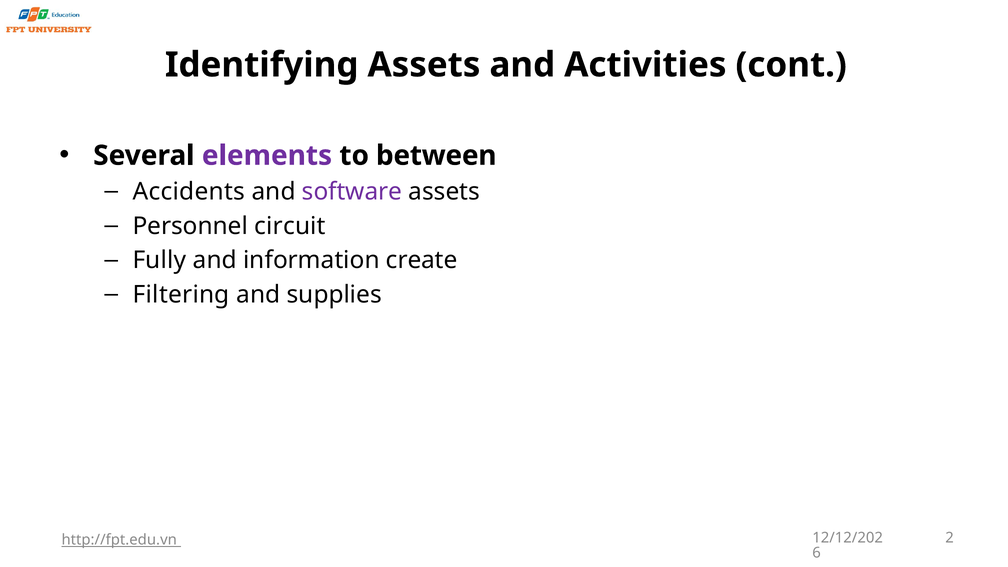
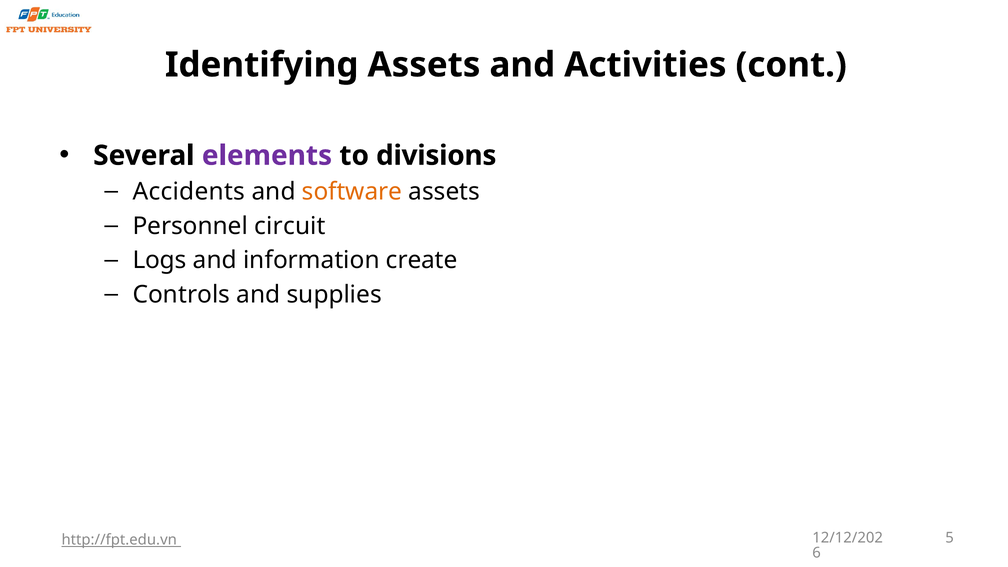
between: between -> divisions (436, 156)
software colour: purple -> orange (352, 192)
Fully: Fully -> Logs (160, 260)
Filtering: Filtering -> Controls (181, 295)
2: 2 -> 5 (950, 538)
